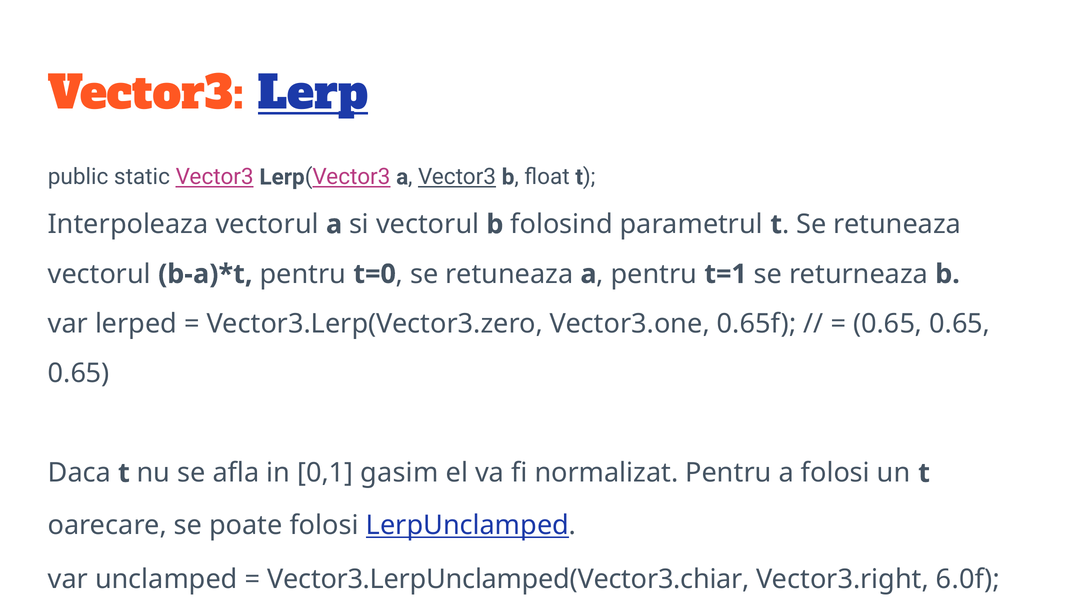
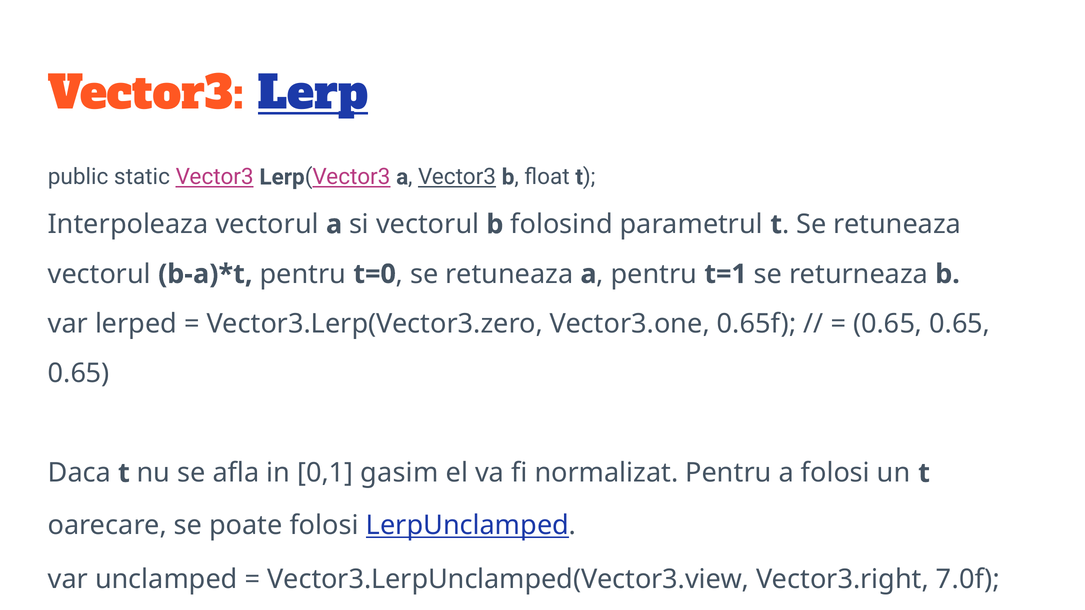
Vector3.LerpUnclamped(Vector3.chiar: Vector3.LerpUnclamped(Vector3.chiar -> Vector3.LerpUnclamped(Vector3.view (508, 579)
6.0f: 6.0f -> 7.0f (968, 579)
